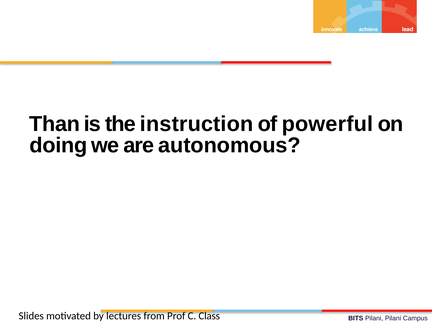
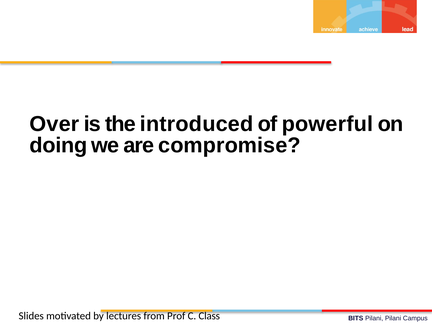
Than: Than -> Over (54, 124)
instruction: instruction -> introduced (197, 124)
autonomous: autonomous -> compromise (229, 146)
